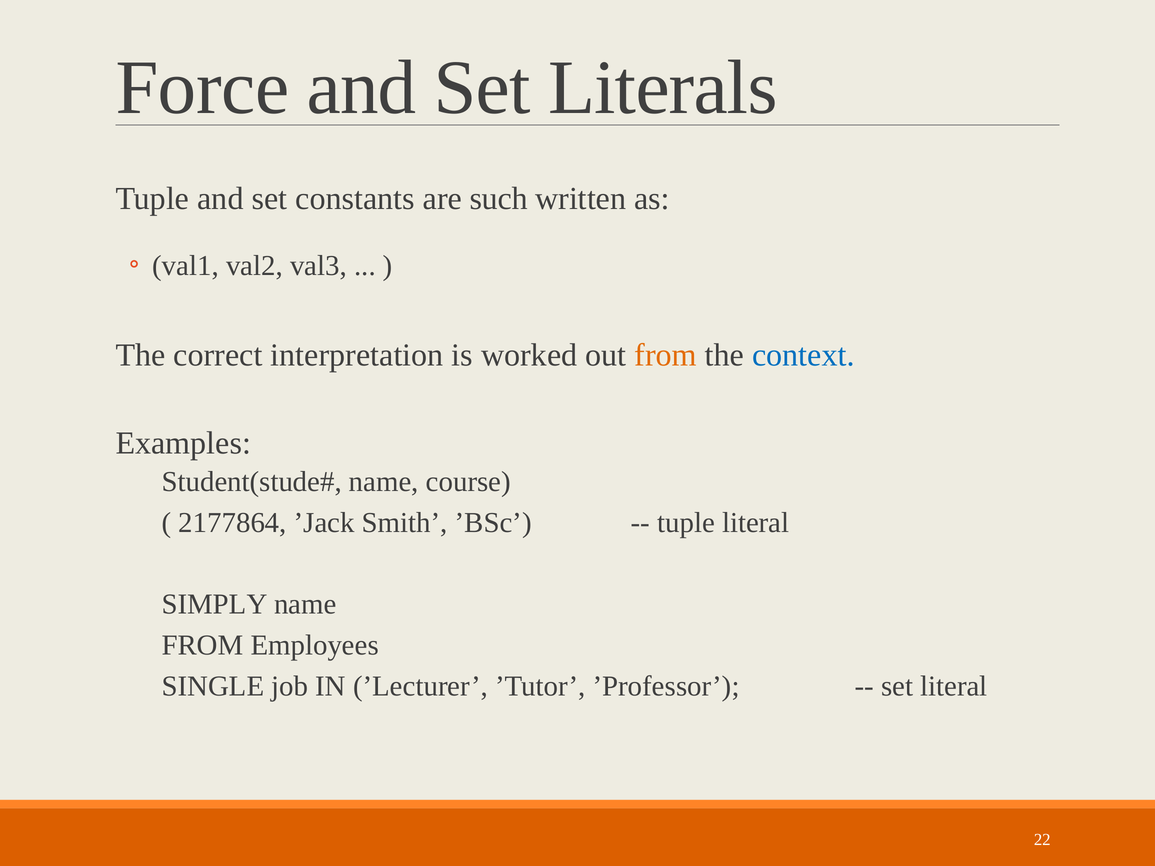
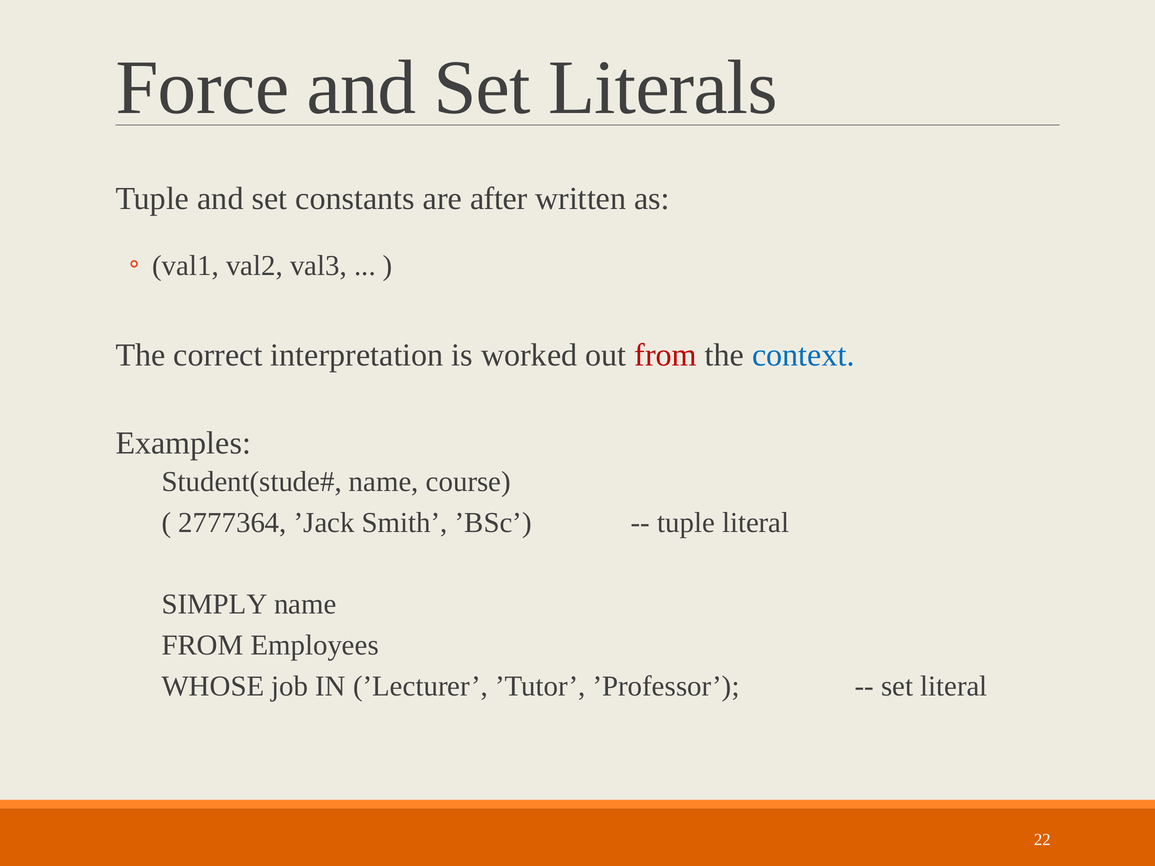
such: such -> after (499, 199)
from colour: orange -> red (666, 355)
2177864: 2177864 -> 2777364 (233, 523)
SINGLE: SINGLE -> WHOSE (213, 686)
